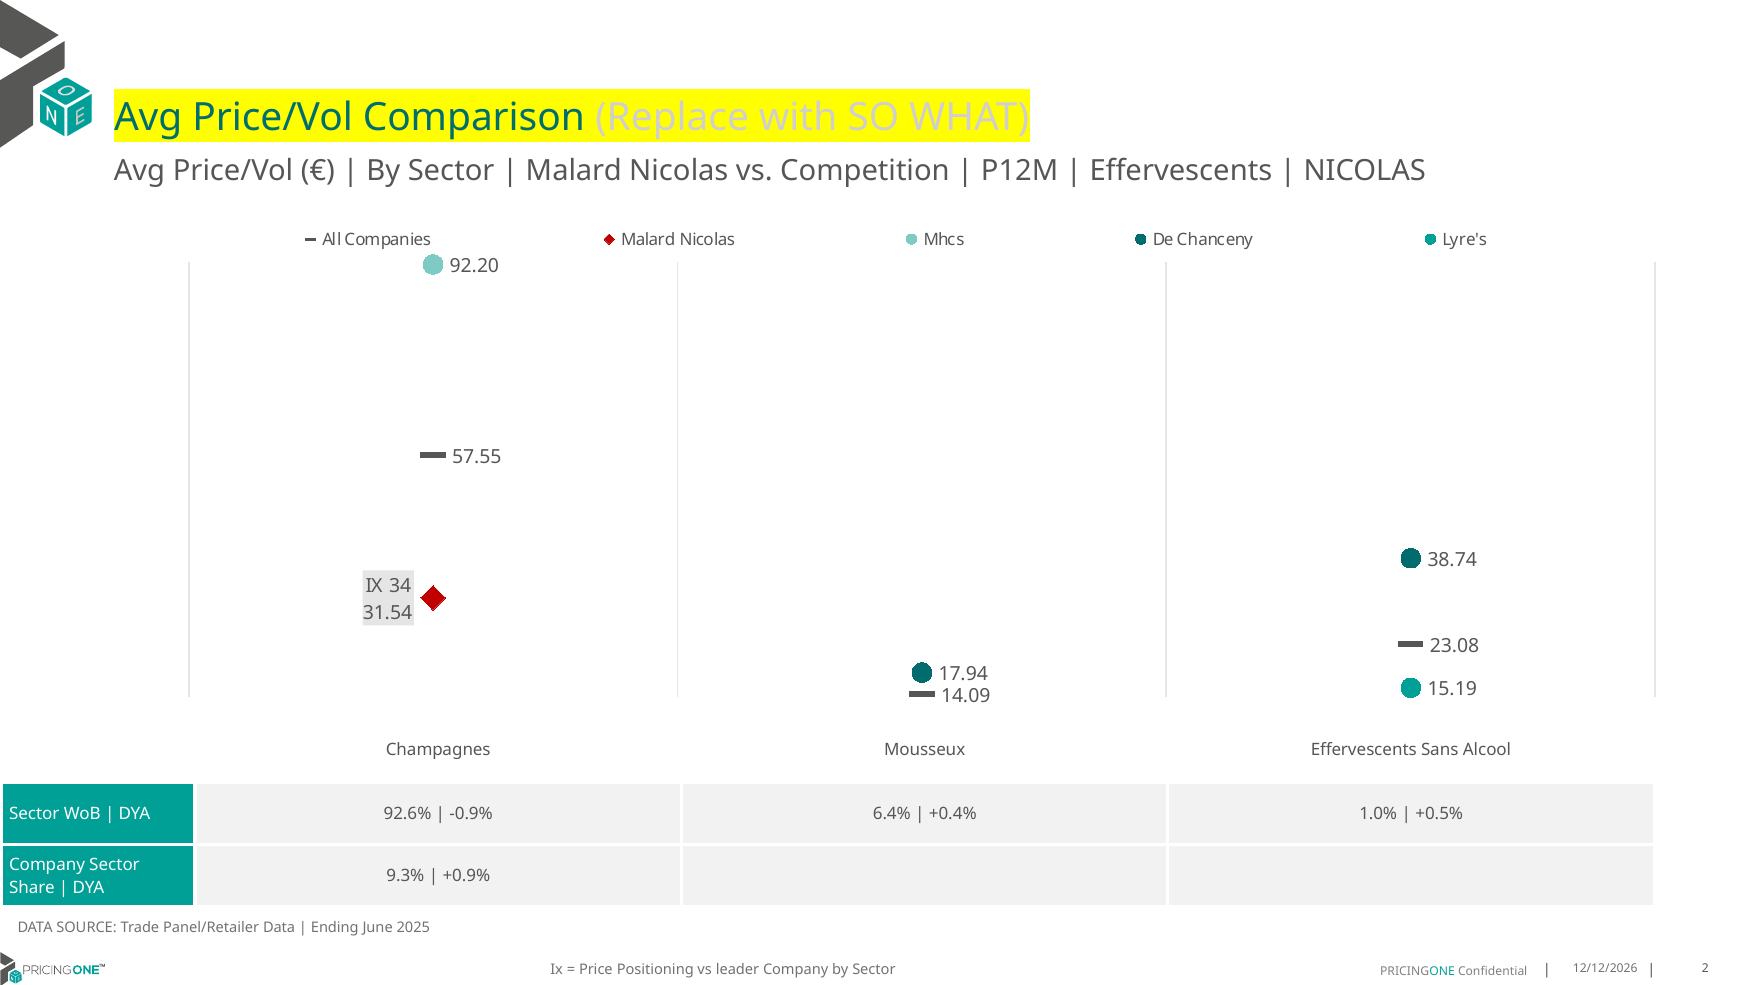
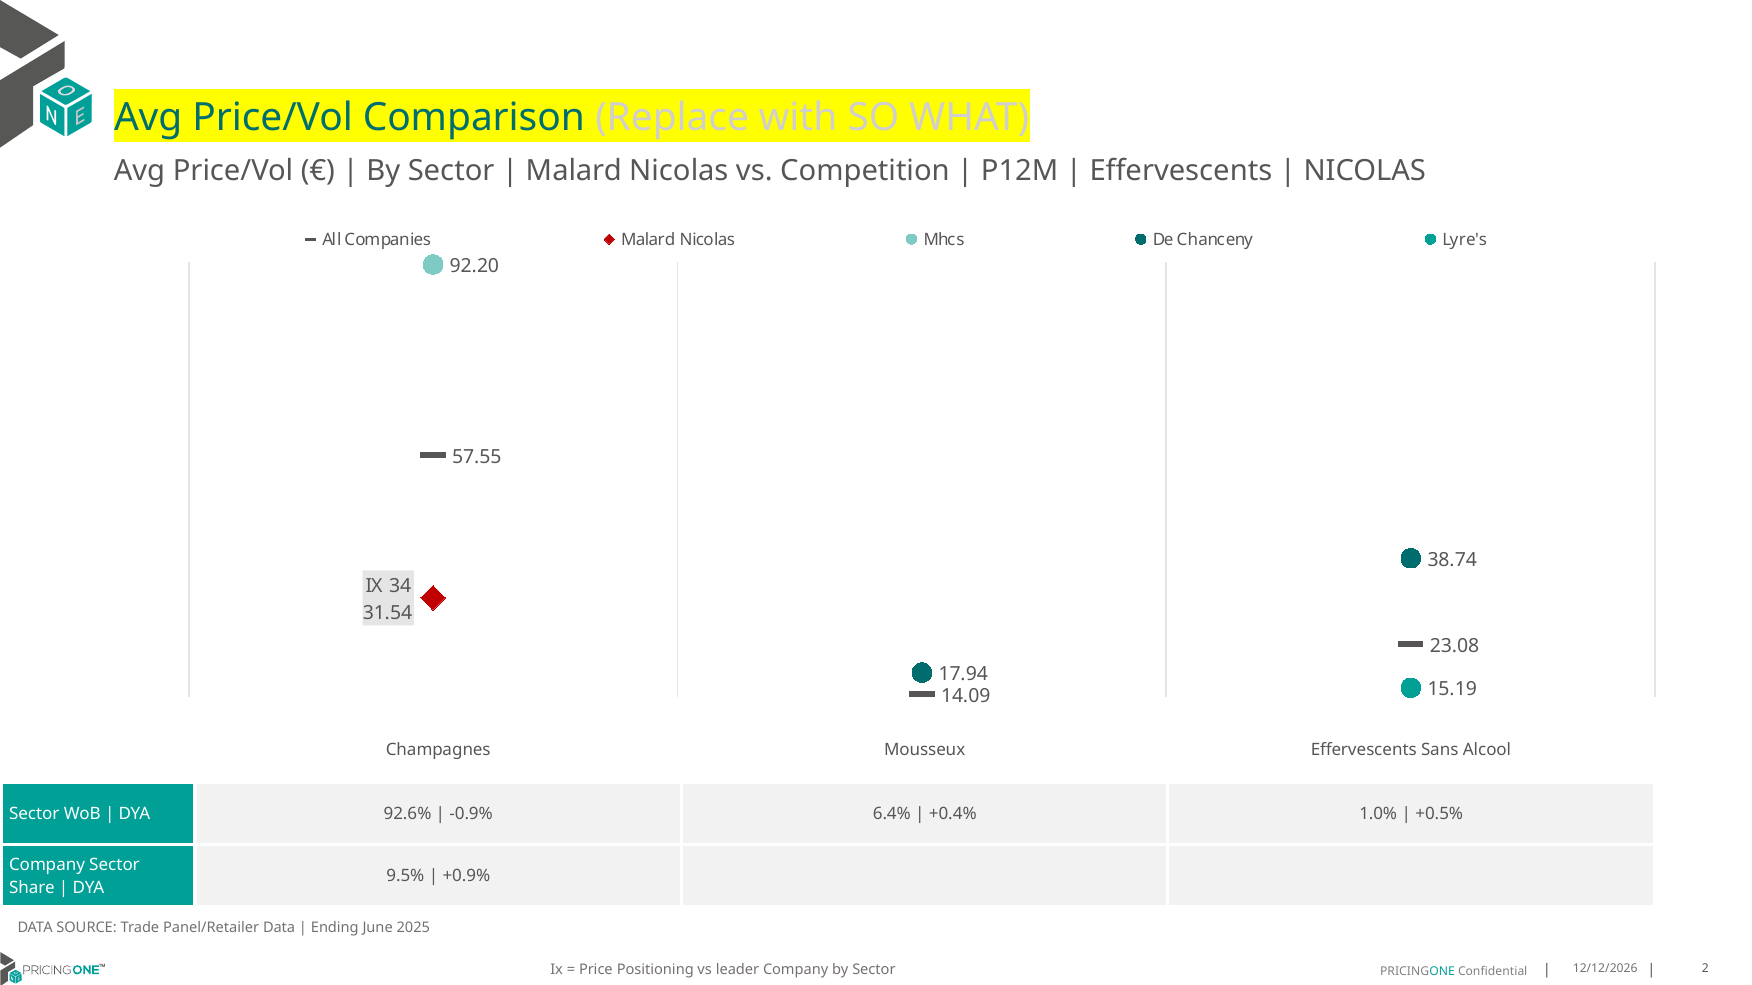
9.3%: 9.3% -> 9.5% (405, 877)
